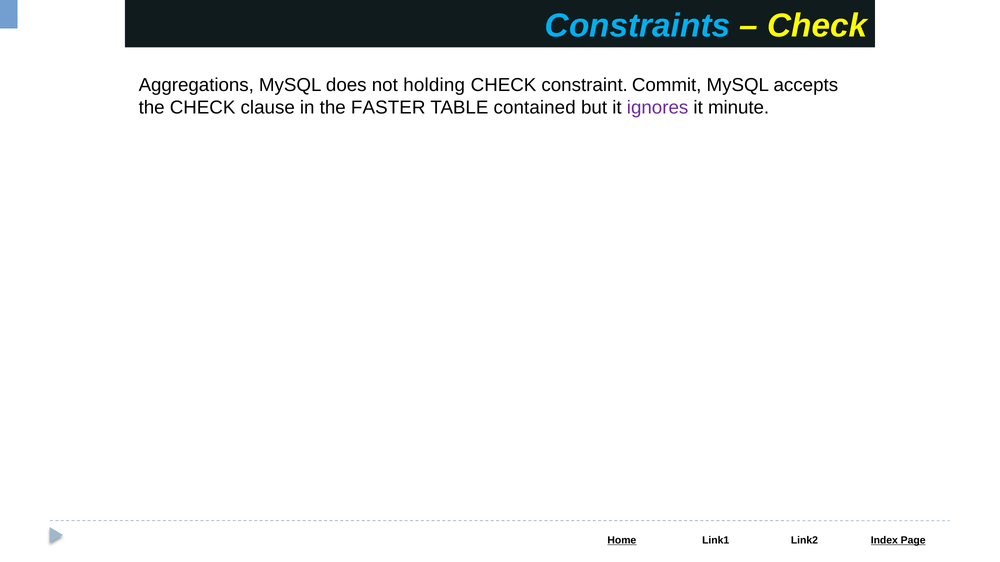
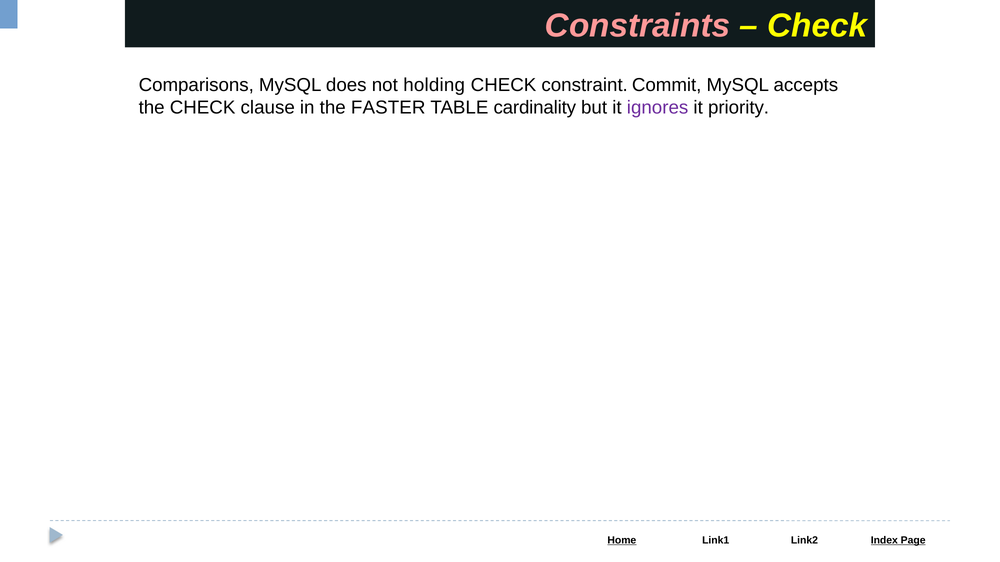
Constraints colour: light blue -> pink (638, 26)
Aggregations: Aggregations -> Comparisons (196, 85)
contained: contained -> cardinality (535, 107)
minute: minute -> priority (739, 107)
